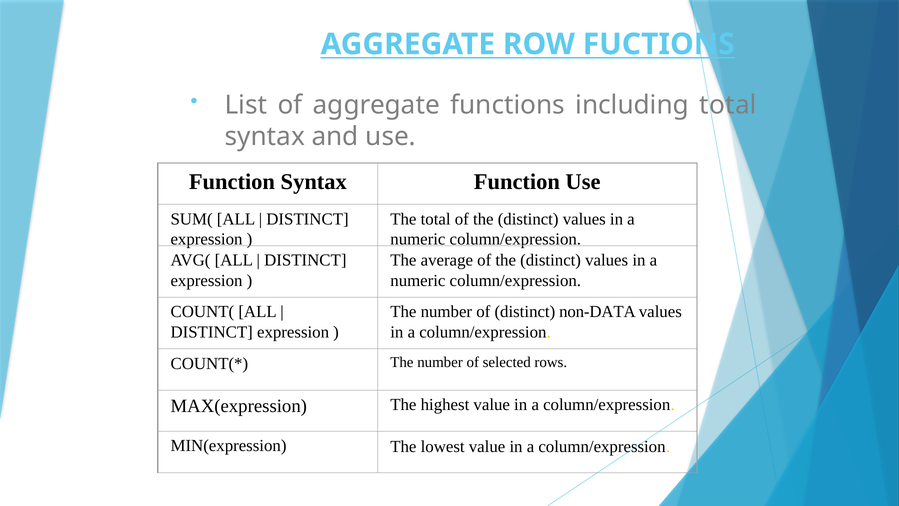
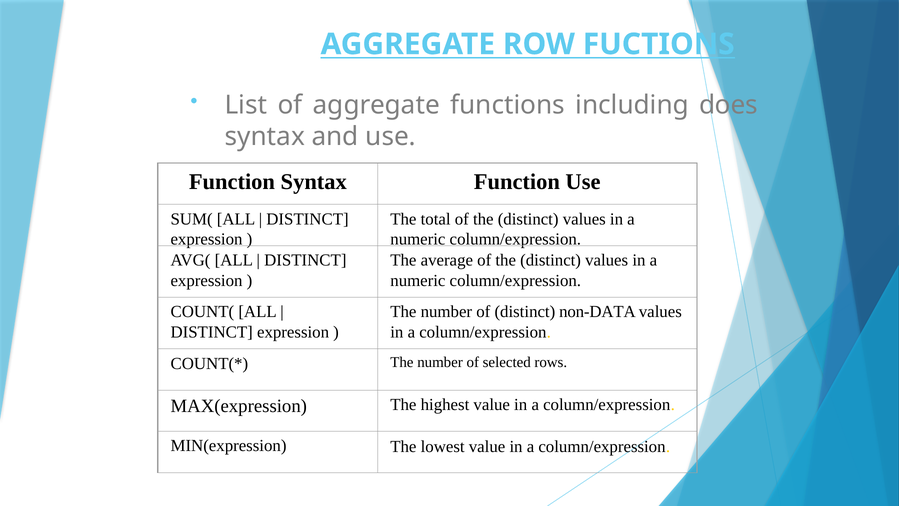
including total: total -> does (728, 105)
